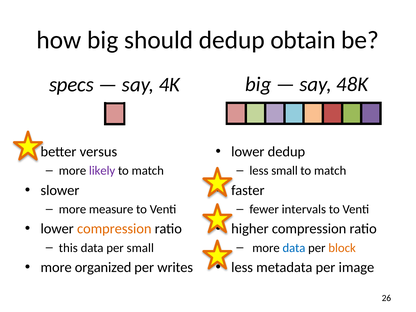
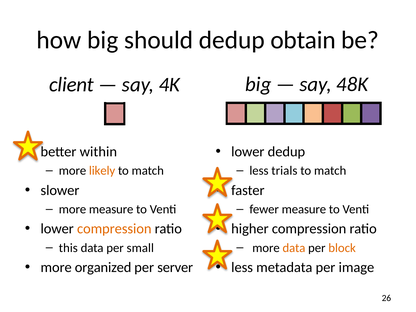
specs: specs -> client (71, 85)
versus: versus -> within (98, 152)
likely colour: purple -> orange (102, 171)
less small: small -> trials (284, 171)
fewer intervals: intervals -> measure (304, 209)
data colour: blue -> orange (294, 248)
writes: writes -> server (175, 267)
